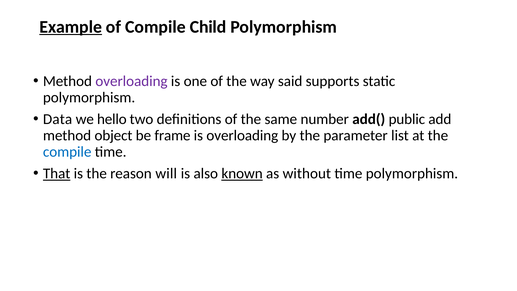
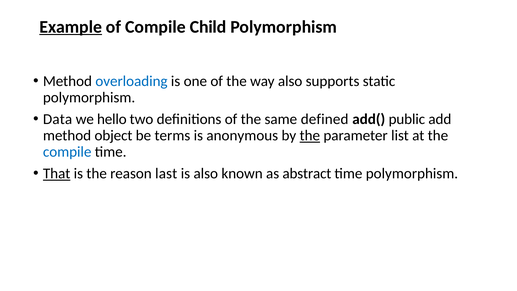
overloading colour: purple -> blue (131, 81)
way said: said -> also (290, 81)
number: number -> defined (325, 119)
frame: frame -> terms (172, 135)
is overloading: overloading -> anonymous (242, 135)
the underline: none -> present (310, 135)
will: will -> last (166, 173)
known underline: present -> none (242, 173)
without: without -> abstract (307, 173)
